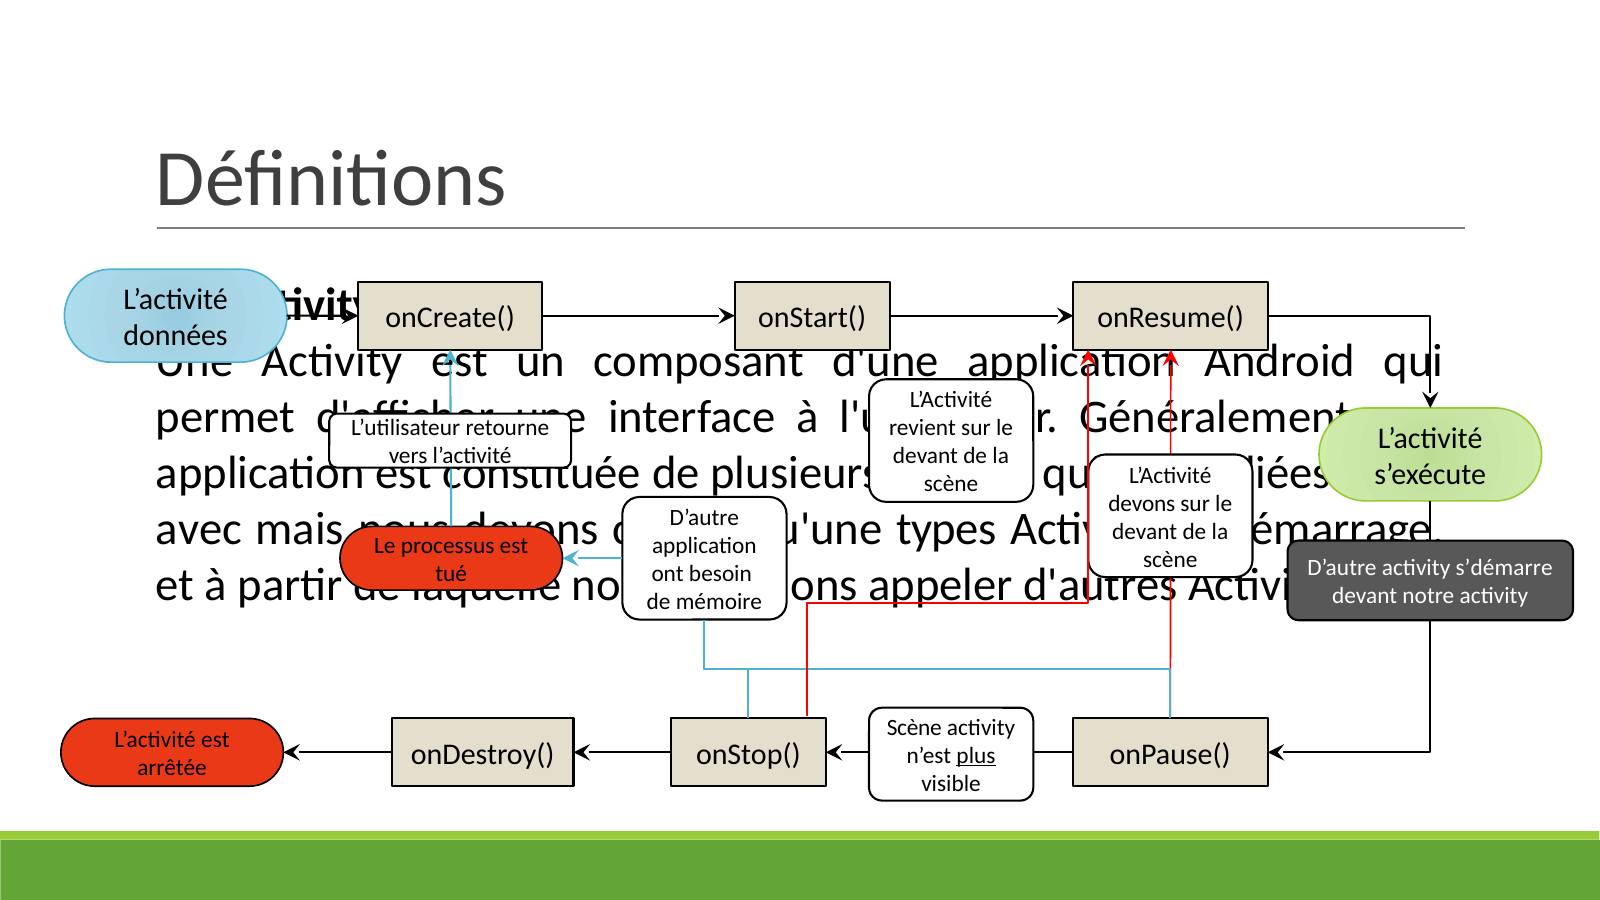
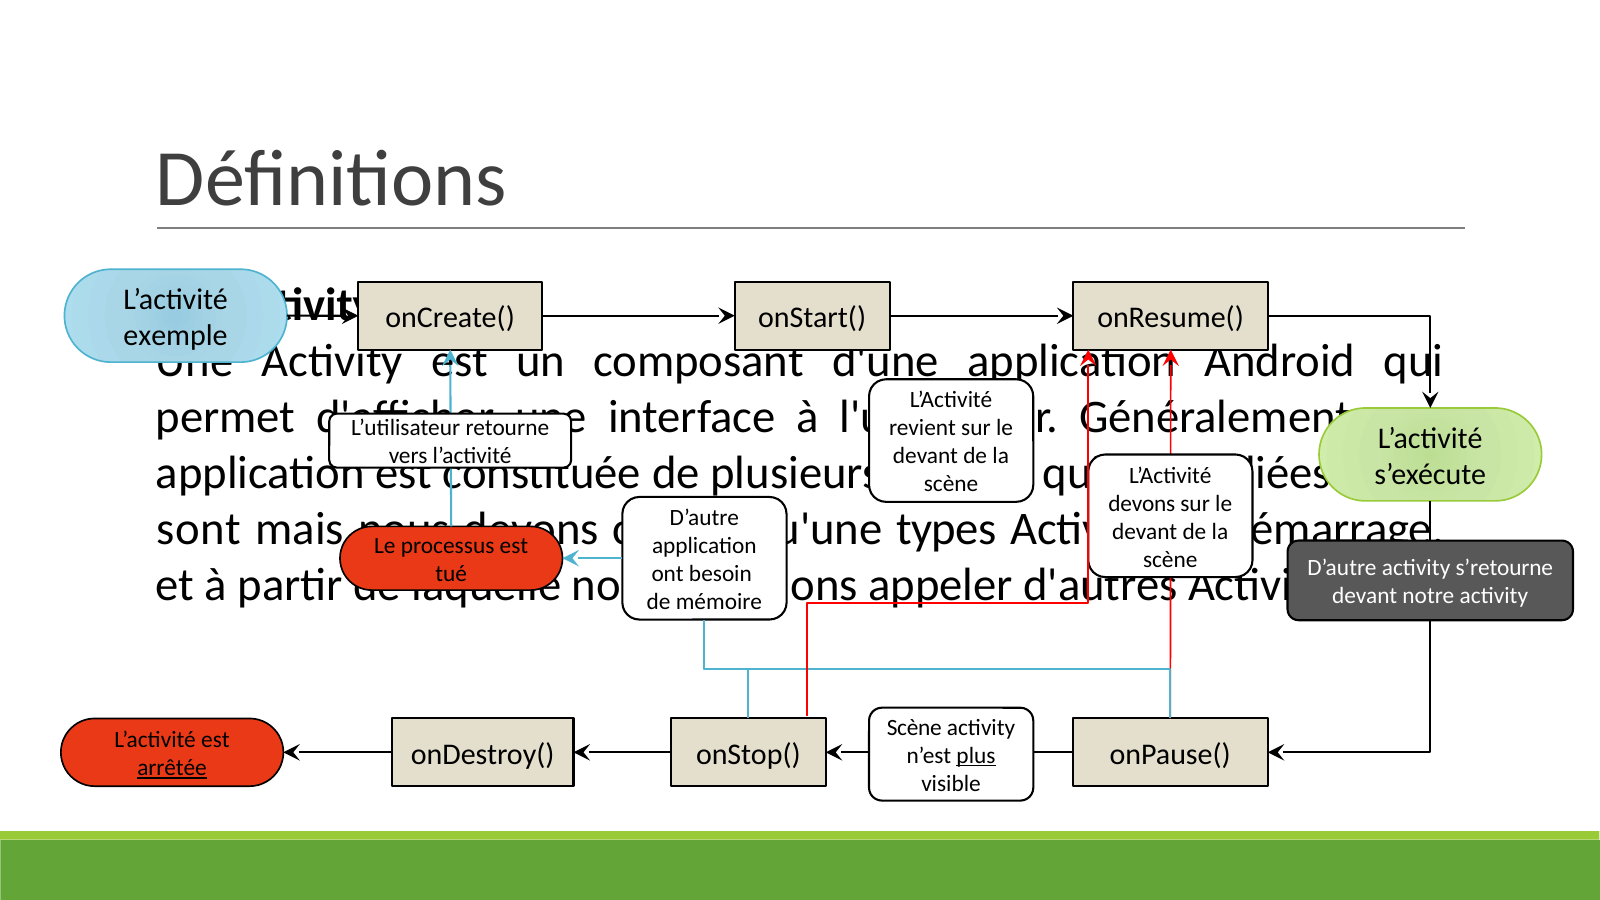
données: données -> exemple (176, 336)
avec: avec -> sont (199, 529)
s’démarre: s’démarre -> s’retourne (1504, 568)
arrêtée underline: none -> present (172, 768)
